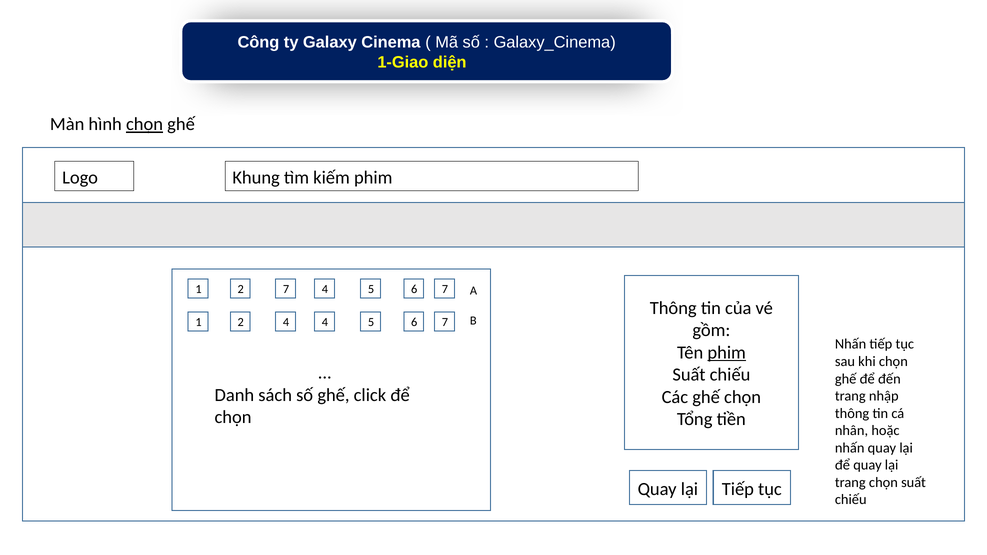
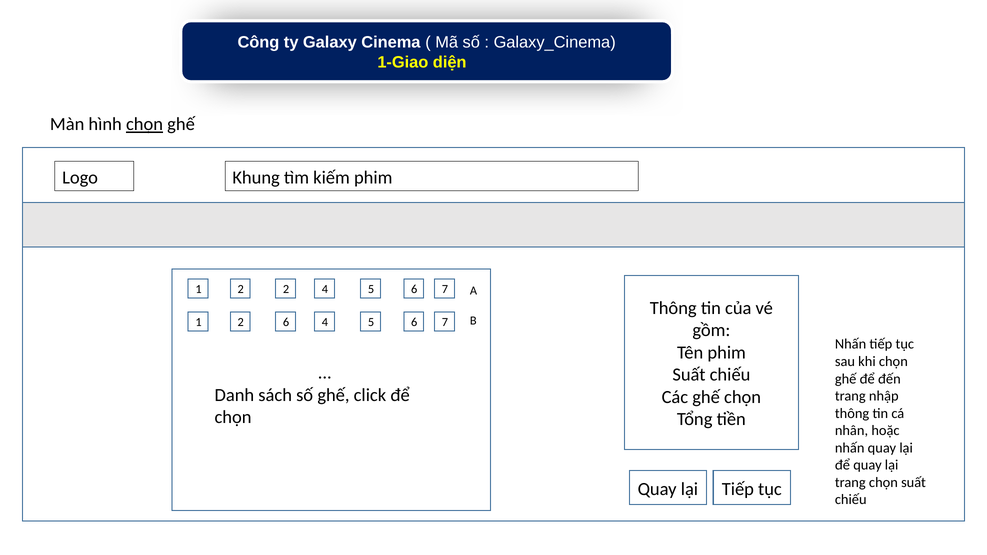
2 7: 7 -> 2 (286, 289)
2 4: 4 -> 6 (286, 322)
phim underline: present -> none (727, 353)
